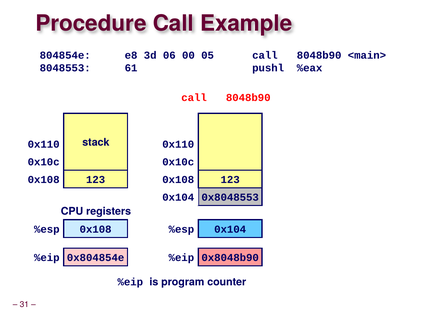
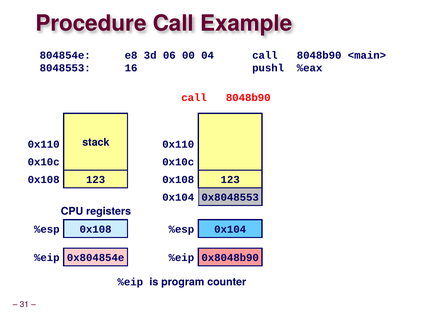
05: 05 -> 04 (208, 55)
61: 61 -> 16 (131, 68)
